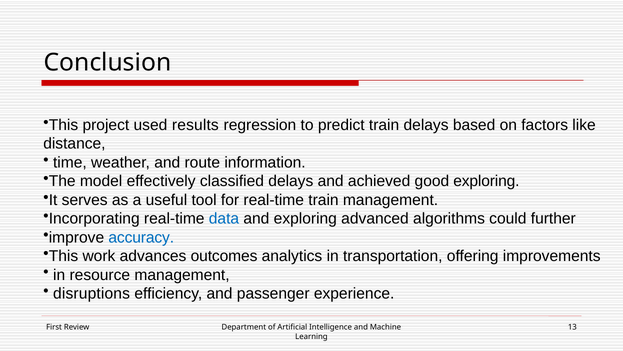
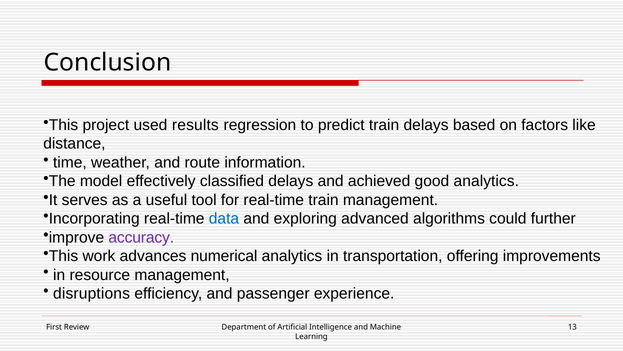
good exploring: exploring -> analytics (486, 181)
accuracy colour: blue -> purple (141, 237)
outcomes: outcomes -> numerical (224, 256)
